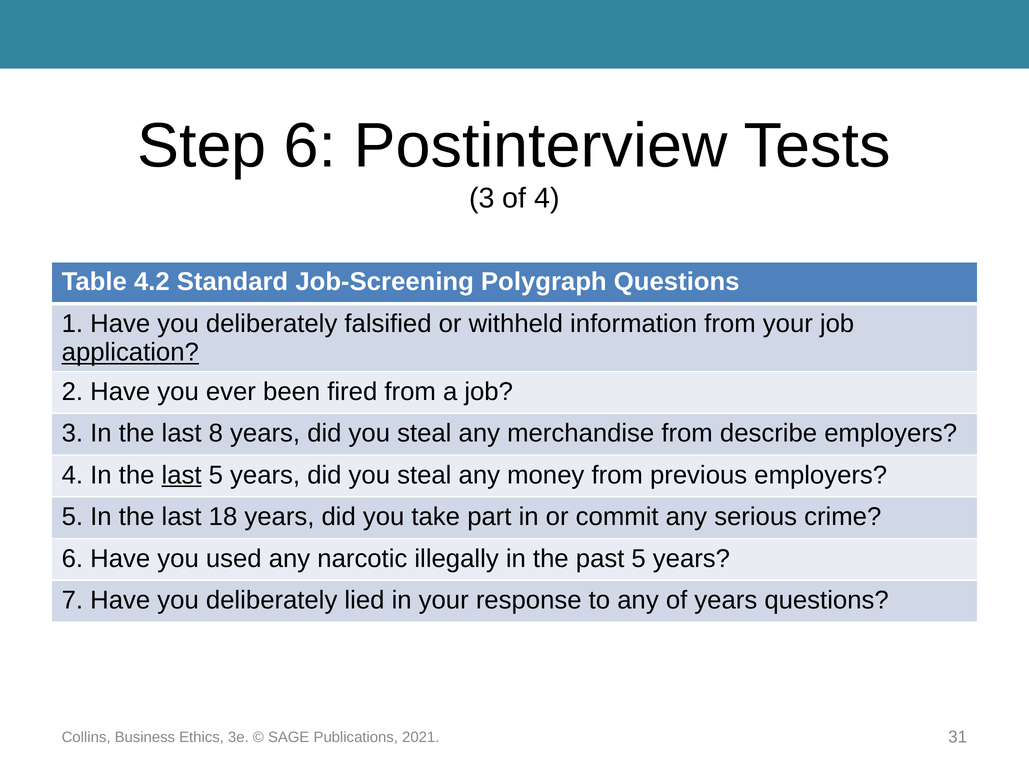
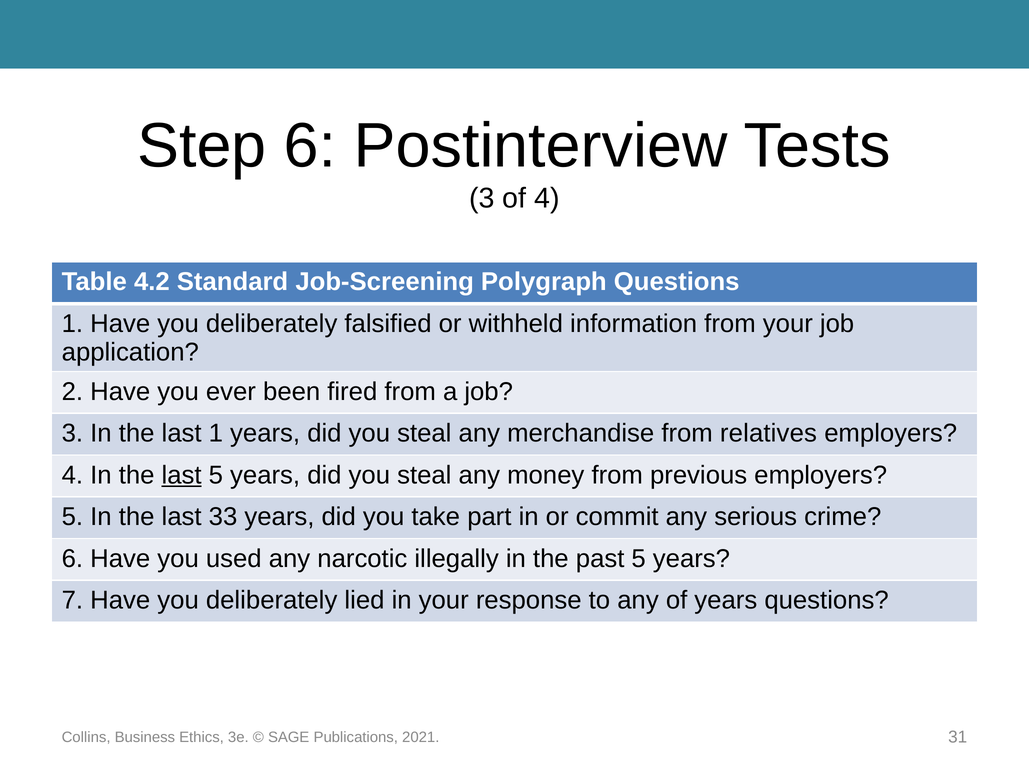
application underline: present -> none (130, 352)
last 8: 8 -> 1 (216, 433)
describe: describe -> relatives (768, 433)
18: 18 -> 33 (223, 517)
